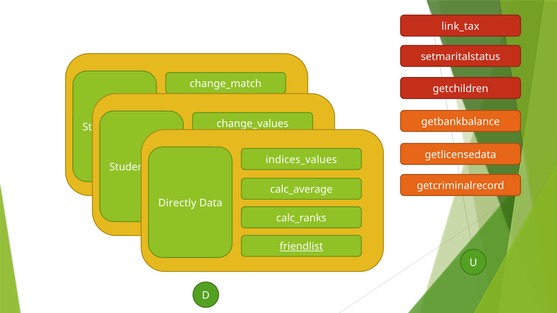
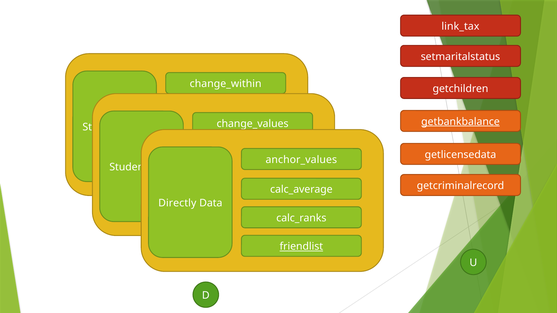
change_match: change_match -> change_within (226, 84)
getbankbalance underline: none -> present (461, 122)
indices_values: indices_values -> anchor_values (301, 160)
